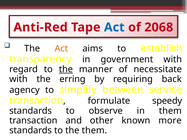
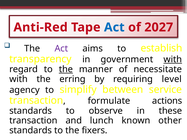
2068: 2068 -> 2027 (159, 27)
Act colour: orange -> purple (61, 49)
with underline: none -> present (173, 60)
back: back -> level (172, 79)
speedy: speedy -> actions (167, 101)
in them: them -> these (170, 111)
other: other -> lunch (102, 121)
more: more -> other (170, 121)
the them: them -> fixers (95, 131)
